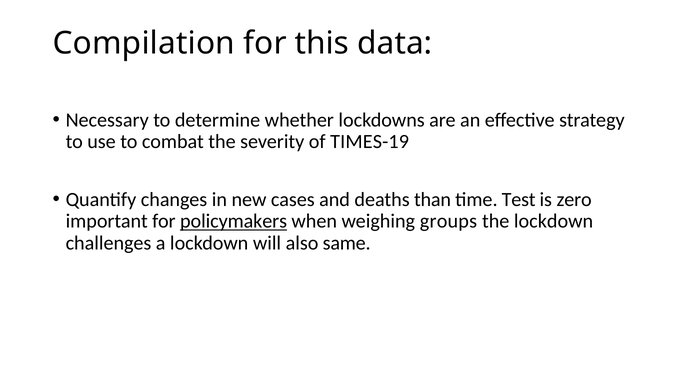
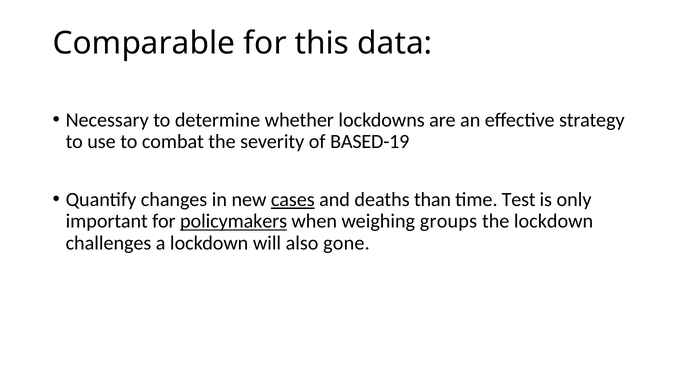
Compilation: Compilation -> Comparable (144, 43)
TIMES-19: TIMES-19 -> BASED-19 (370, 142)
cases underline: none -> present (293, 200)
zero: zero -> only (574, 200)
same: same -> gone (346, 243)
